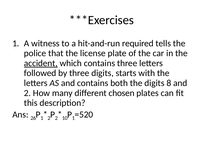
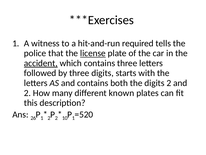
license underline: none -> present (93, 53)
digits 8: 8 -> 2 (169, 83)
chosen: chosen -> known (121, 93)
